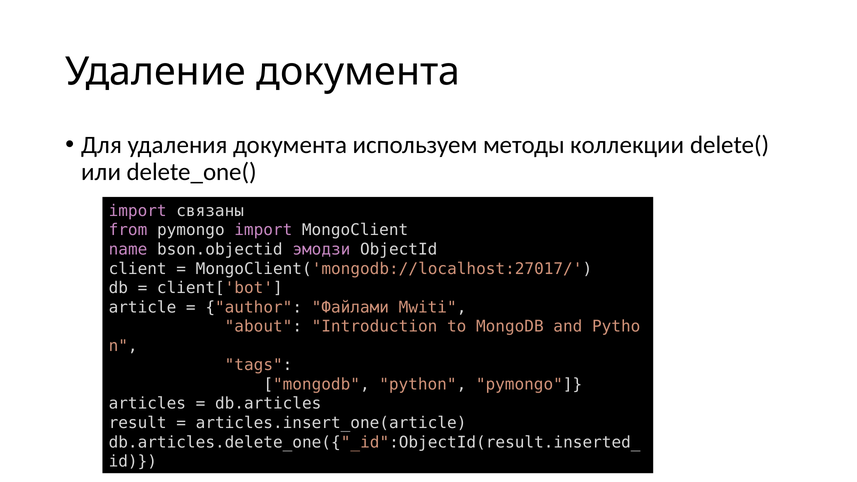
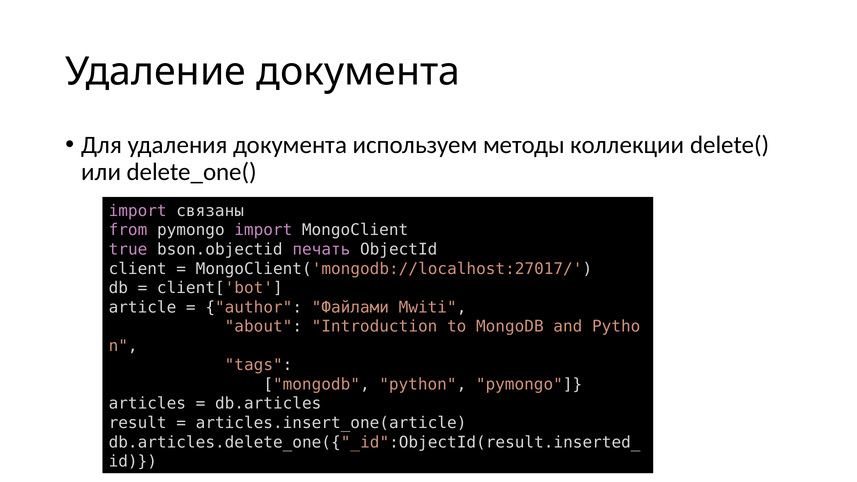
name: name -> true (128, 249)
эмодзи: эмодзи -> печать (321, 249)
